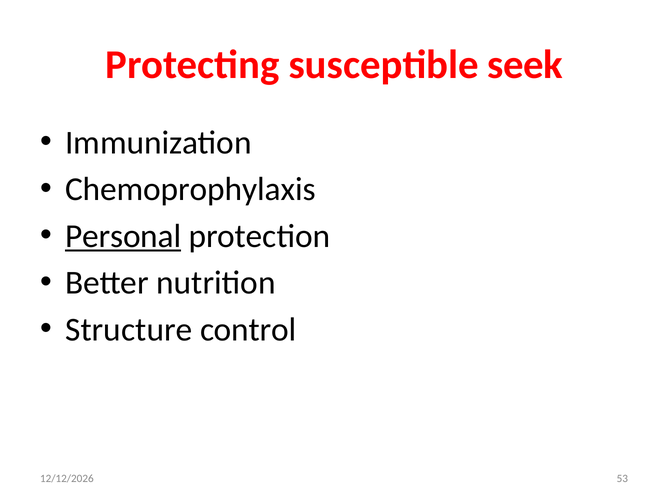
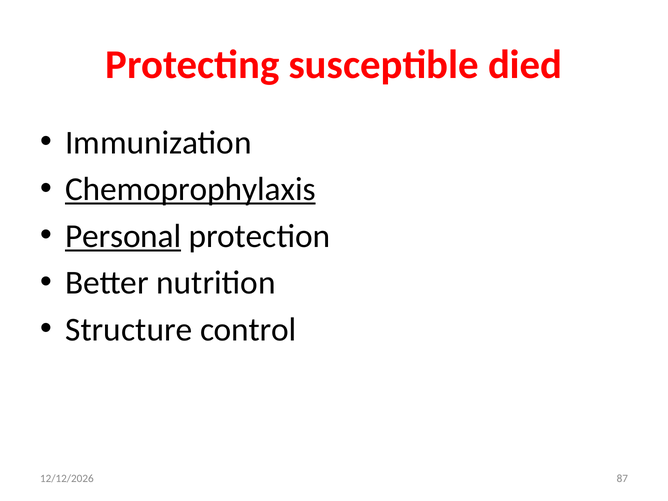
seek: seek -> died (525, 65)
Chemoprophylaxis underline: none -> present (190, 189)
53: 53 -> 87 (622, 478)
